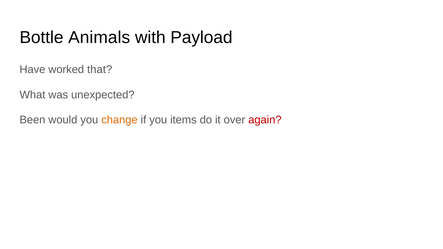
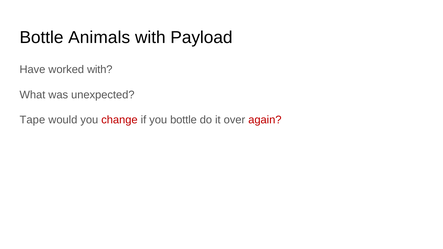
worked that: that -> with (100, 70)
Been: Been -> Tape (32, 120)
change colour: orange -> red (119, 120)
you items: items -> bottle (183, 120)
